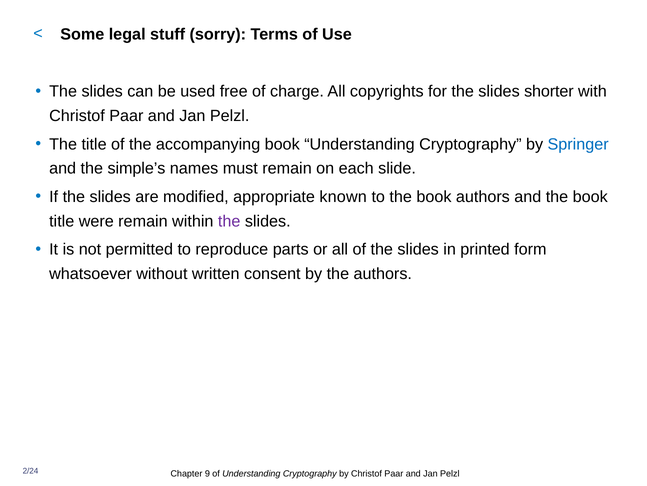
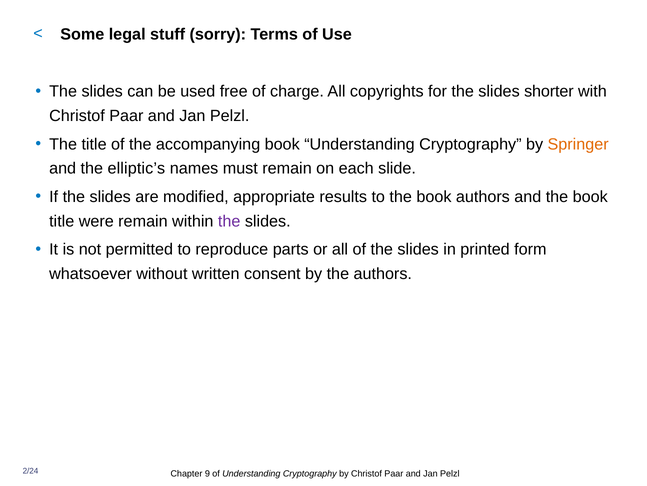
Springer colour: blue -> orange (578, 144)
simple’s: simple’s -> elliptic’s (136, 168)
known: known -> results (343, 197)
